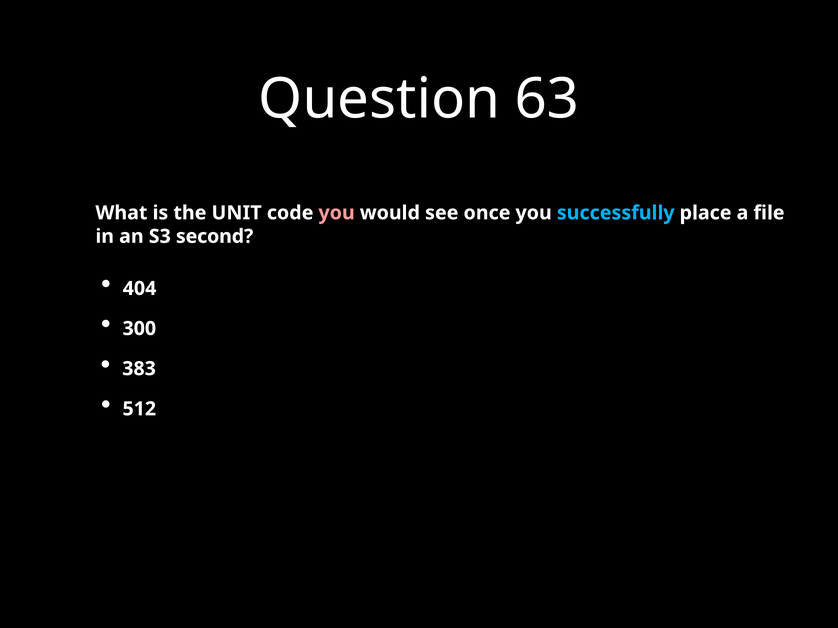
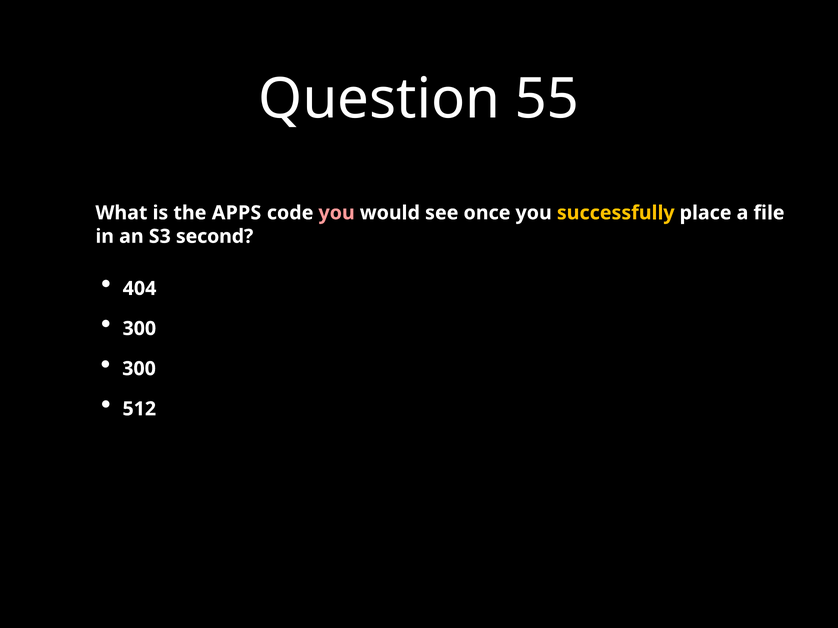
63: 63 -> 55 (547, 99)
UNIT: UNIT -> APPS (237, 213)
successfully colour: light blue -> yellow (616, 213)
383: 383 -> 300 (139, 369)
